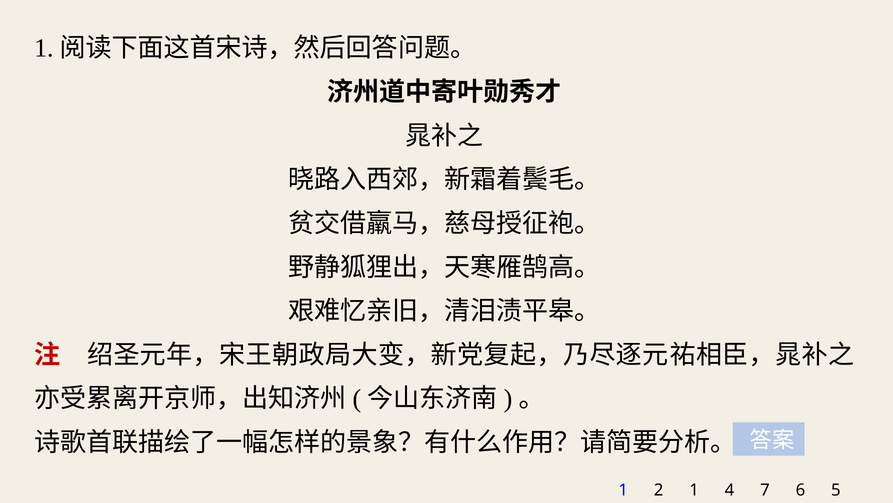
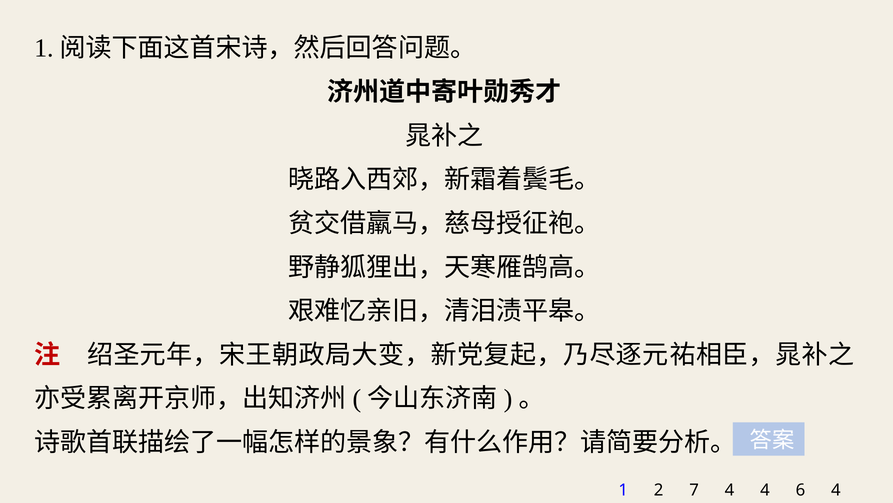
2 1: 1 -> 7 (694, 490)
7: 7 -> 4 (765, 490)
6 5: 5 -> 4 (836, 490)
